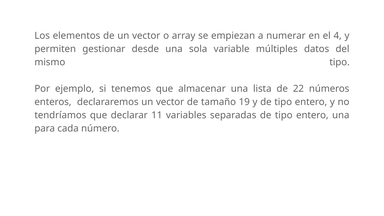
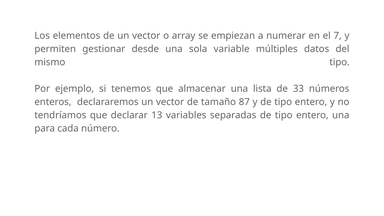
4: 4 -> 7 (338, 36)
22: 22 -> 33 (298, 89)
19: 19 -> 87 (244, 102)
11: 11 -> 13 (157, 115)
